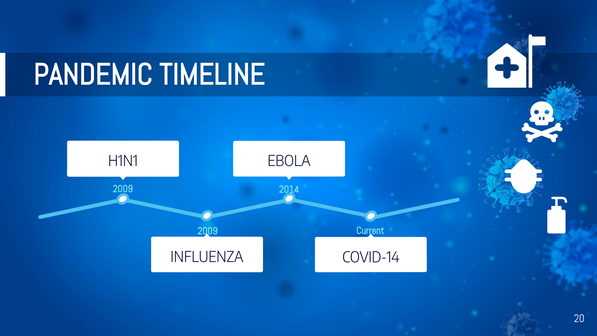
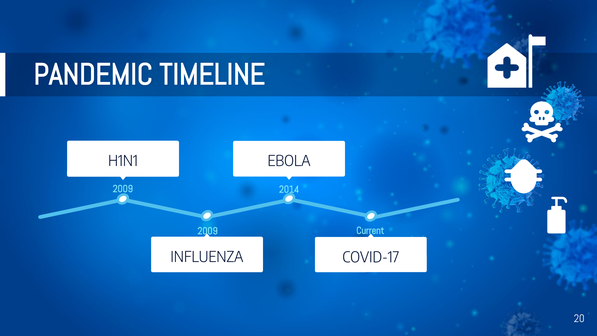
COVID-14: COVID-14 -> COVID-17 (371, 257)
